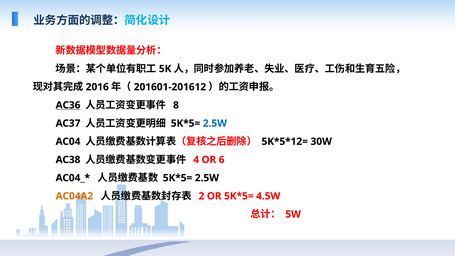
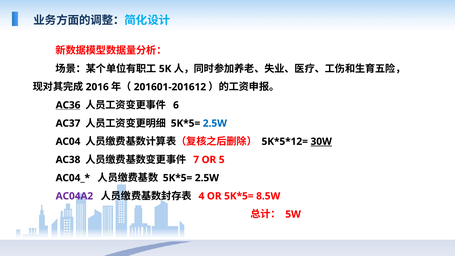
8: 8 -> 6 (176, 105)
30W underline: none -> present (321, 141)
4: 4 -> 7 (196, 160)
6: 6 -> 5 (222, 160)
AC04A2 colour: orange -> purple (74, 196)
2: 2 -> 4 (201, 196)
4.5W: 4.5W -> 8.5W (268, 196)
